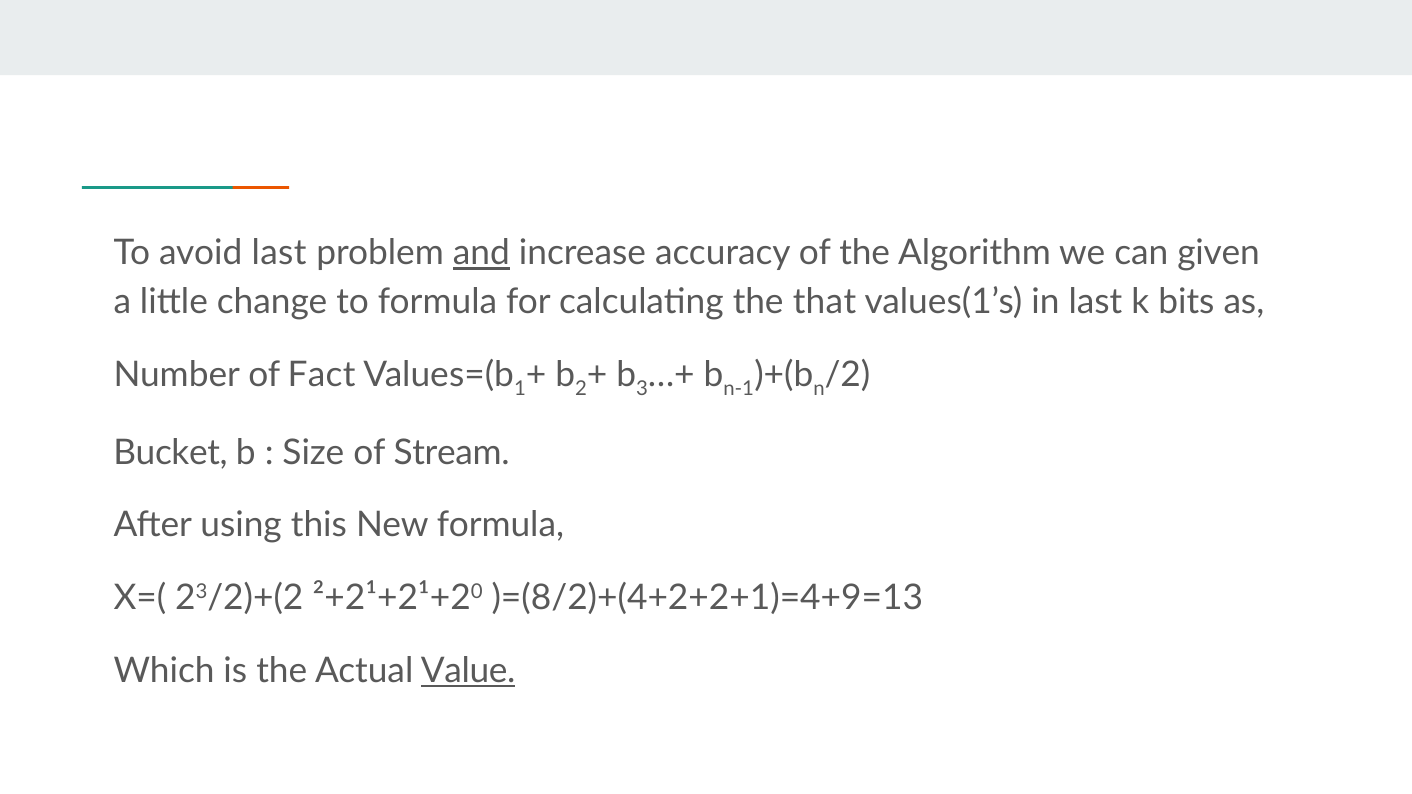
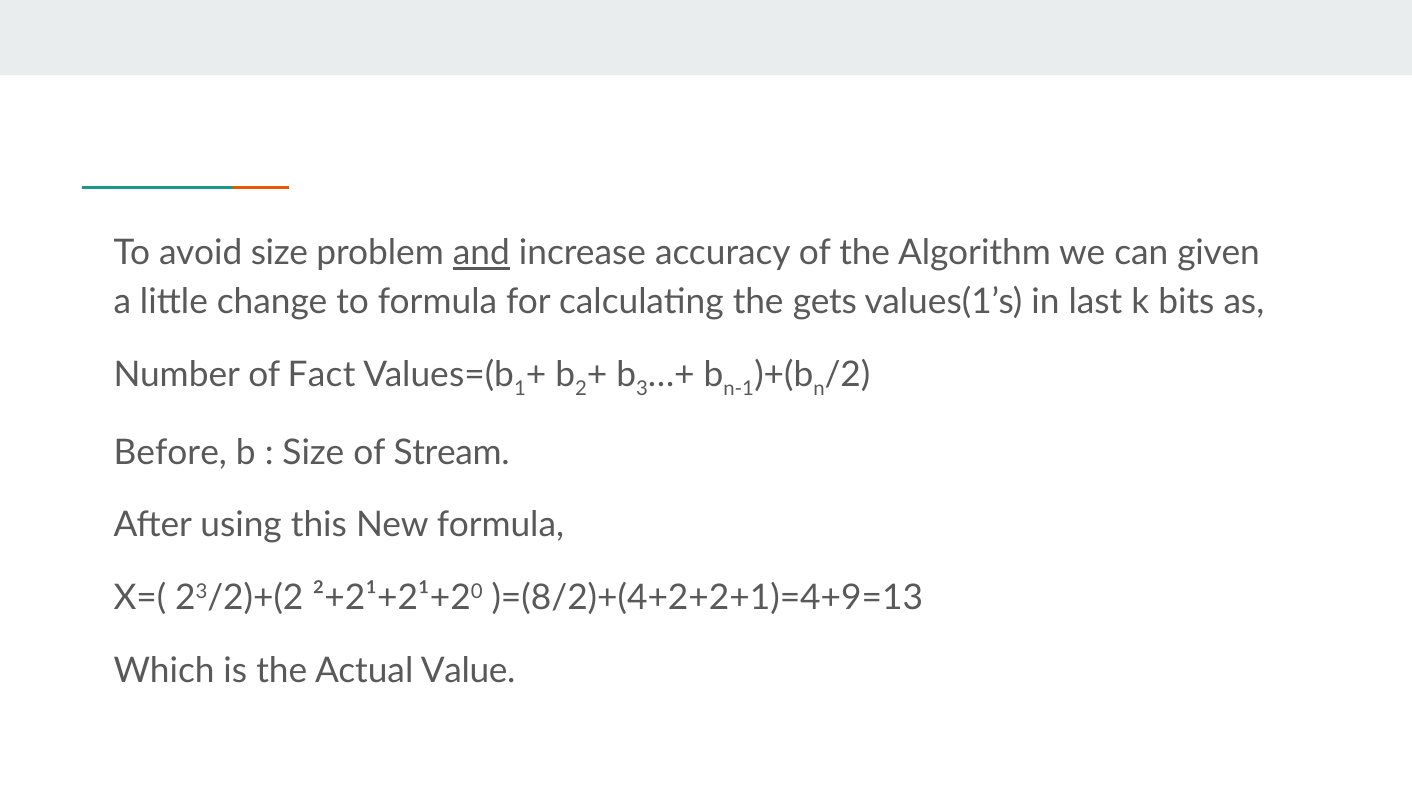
avoid last: last -> size (279, 253)
that: that -> gets (825, 302)
Bucket: Bucket -> Before (170, 453)
Value underline: present -> none (468, 671)
